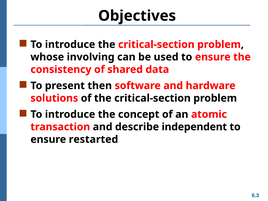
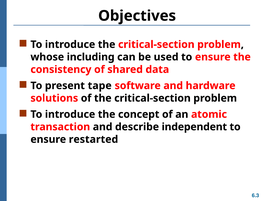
involving: involving -> including (91, 57)
then: then -> tape (100, 86)
